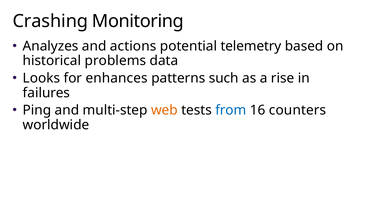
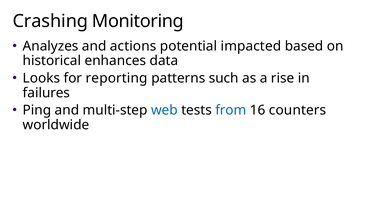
telemetry: telemetry -> impacted (251, 46)
problems: problems -> enhances (115, 61)
enhances: enhances -> reporting (117, 78)
web colour: orange -> blue (164, 110)
